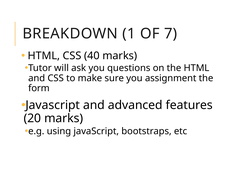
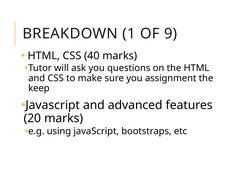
7: 7 -> 9 (171, 34)
form: form -> keep (39, 89)
